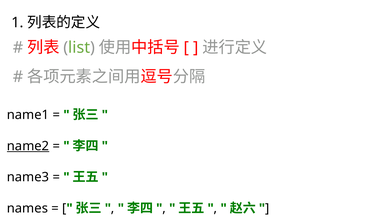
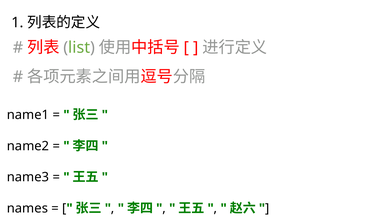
name2 underline: present -> none (28, 146)
